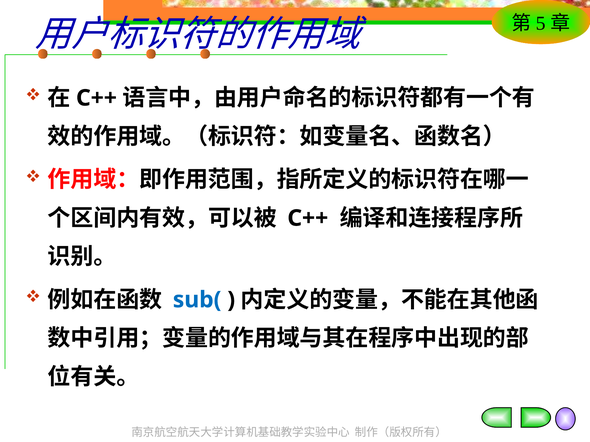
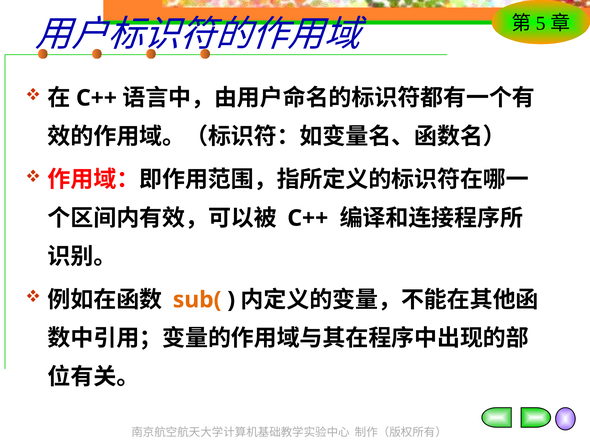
sub( colour: blue -> orange (197, 300)
